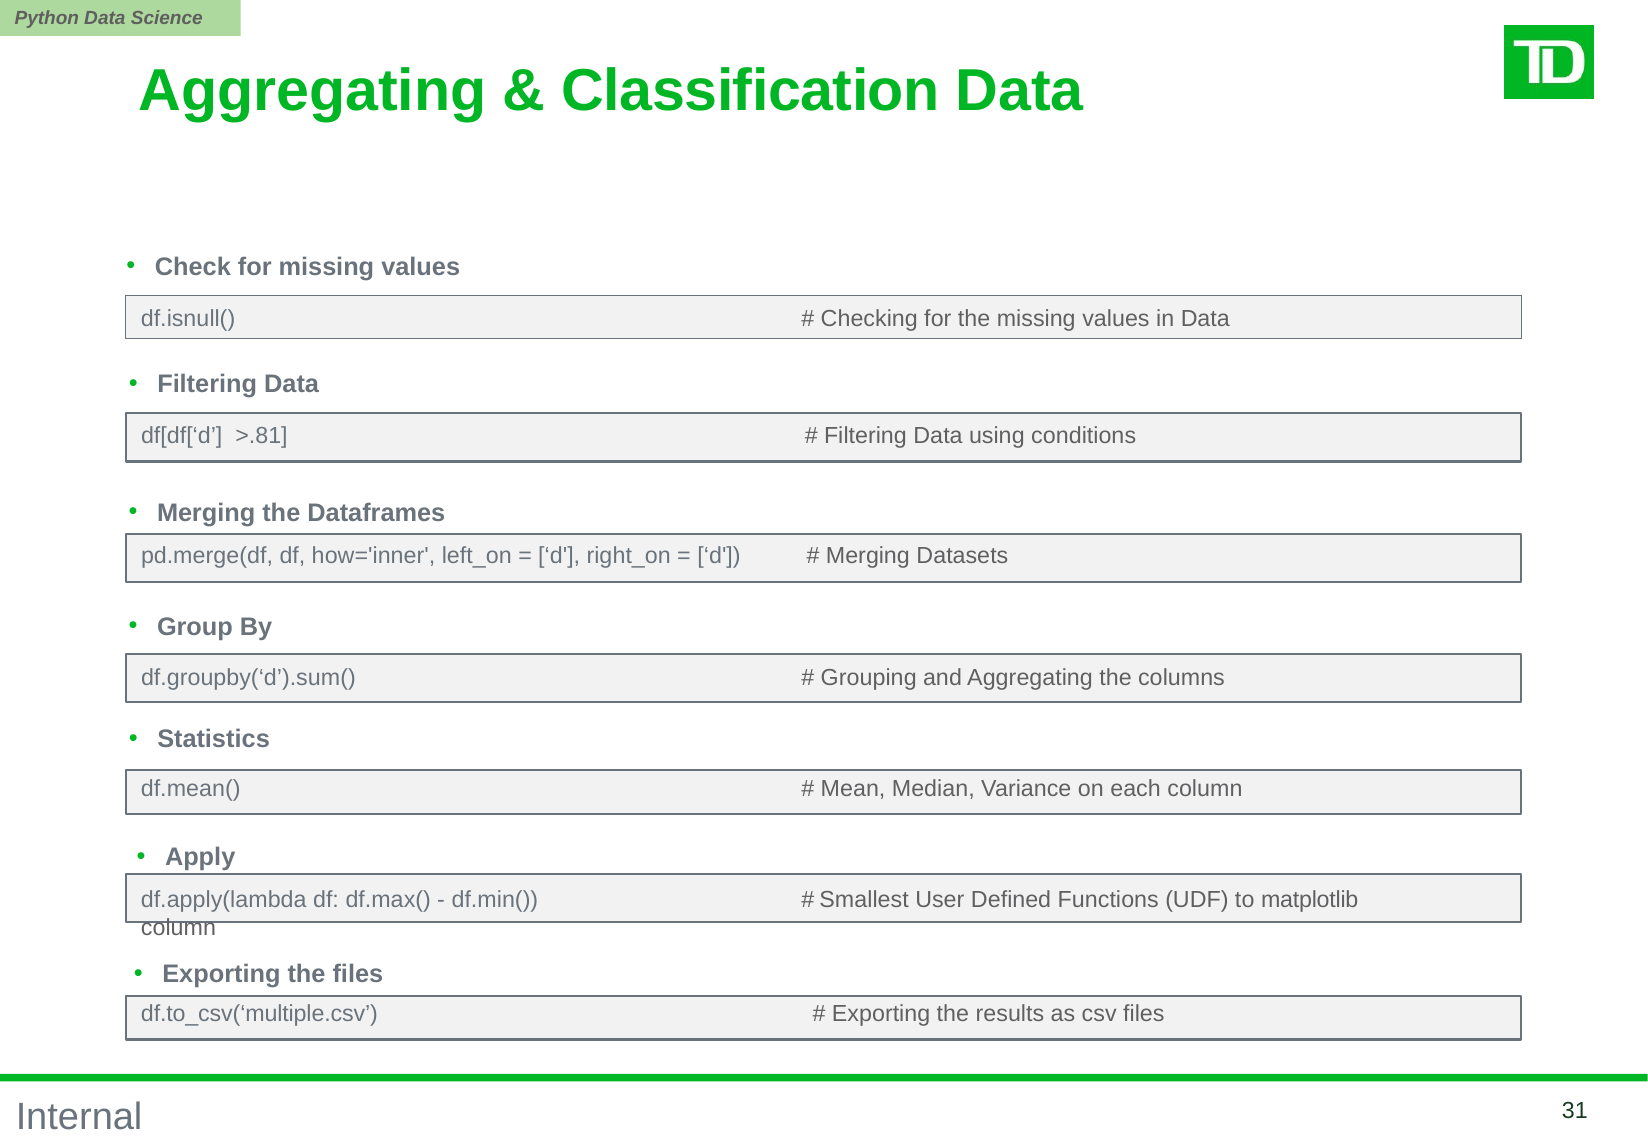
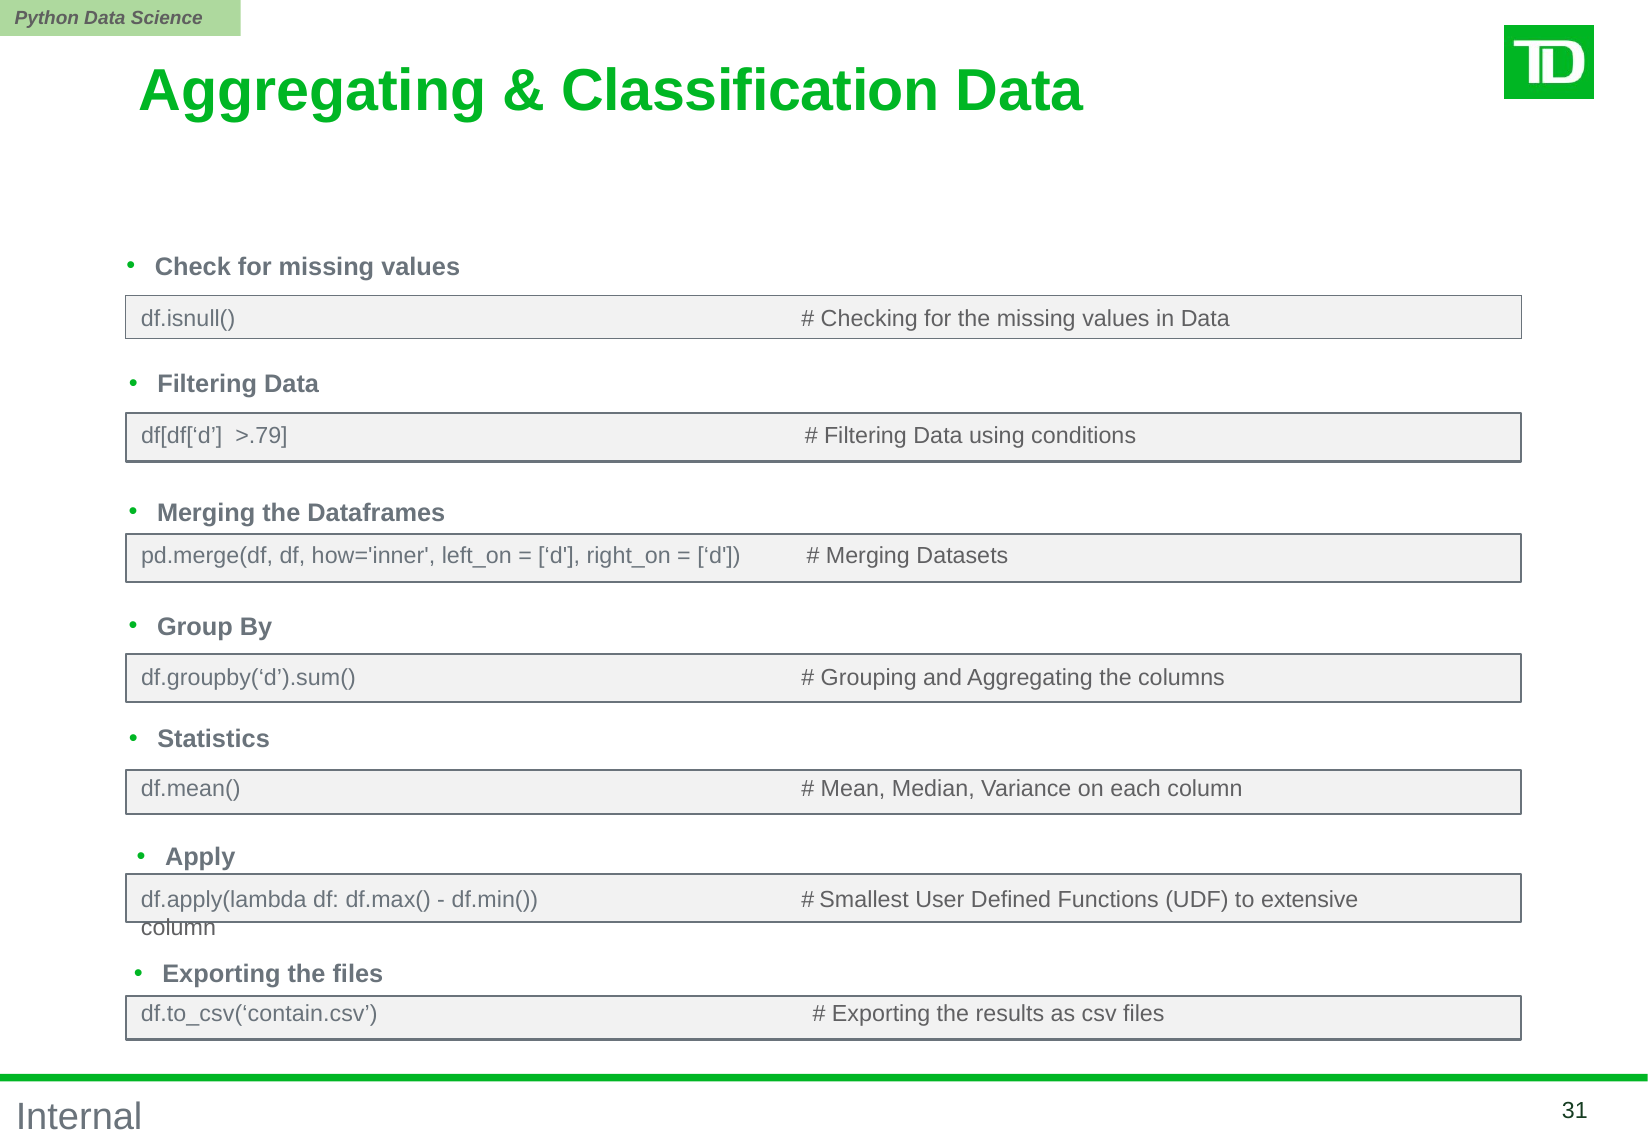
>.81: >.81 -> >.79 (262, 435)
matplotlib: matplotlib -> extensive (1310, 900)
df.to_csv(‘multiple.csv: df.to_csv(‘multiple.csv -> df.to_csv(‘contain.csv (259, 1014)
